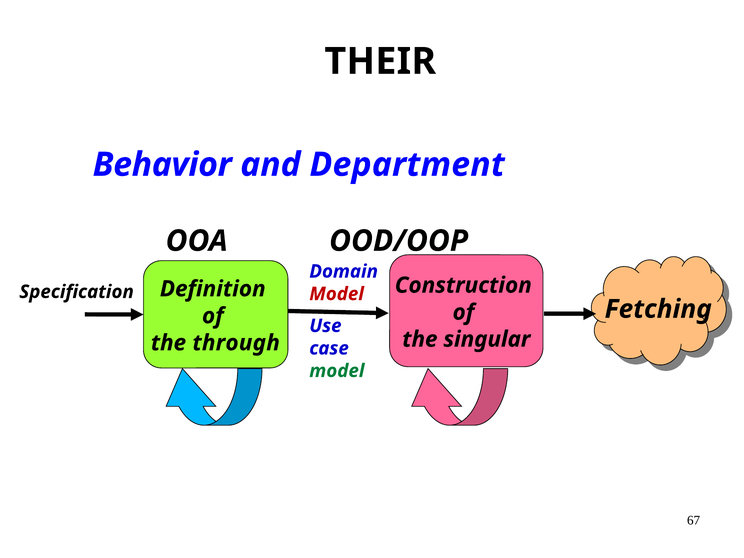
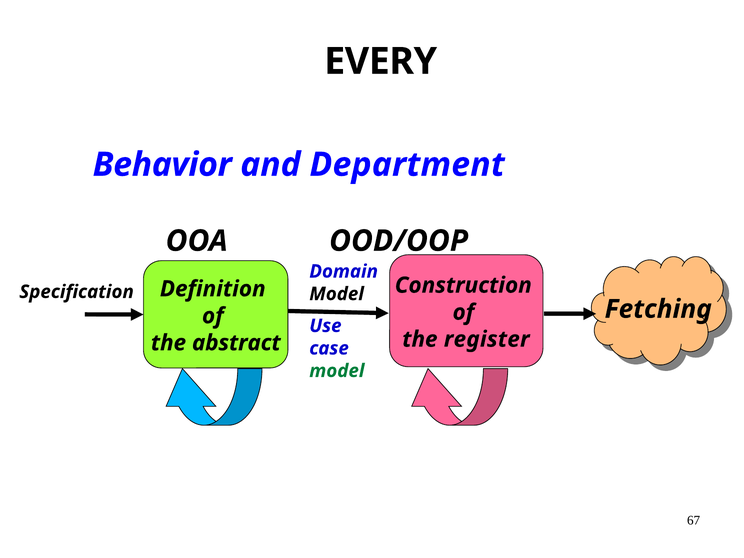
THEIR: THEIR -> EVERY (381, 61)
Model colour: red -> black (337, 294)
singular: singular -> register (487, 339)
through: through -> abstract (236, 343)
